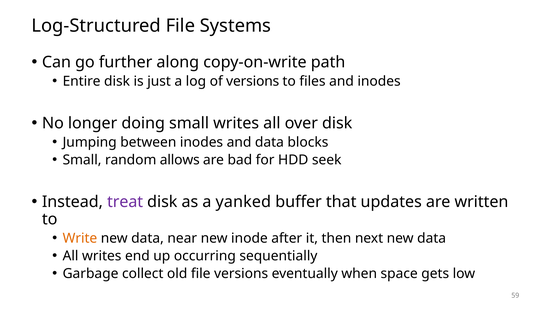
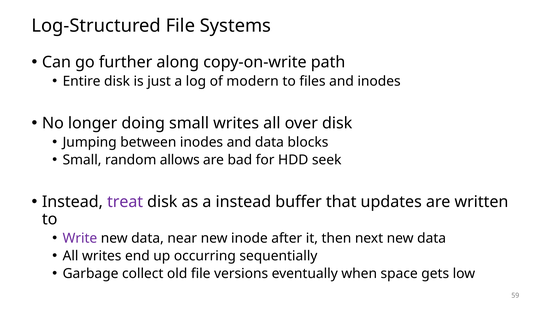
of versions: versions -> modern (253, 81)
a yanked: yanked -> instead (243, 202)
Write colour: orange -> purple (80, 238)
